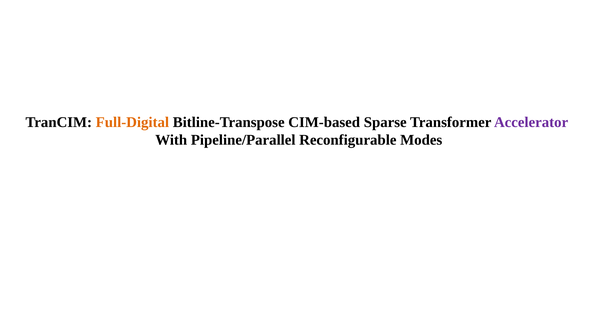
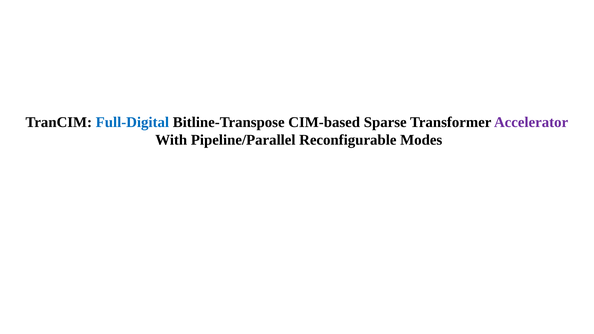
Full-Digital colour: orange -> blue (132, 122)
